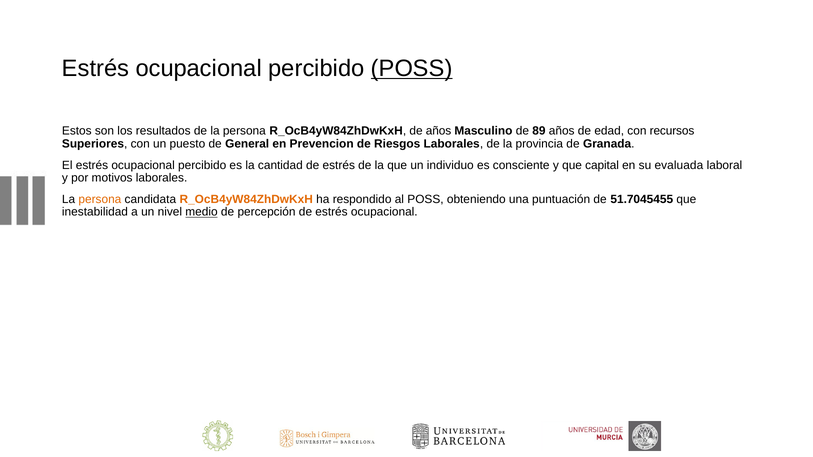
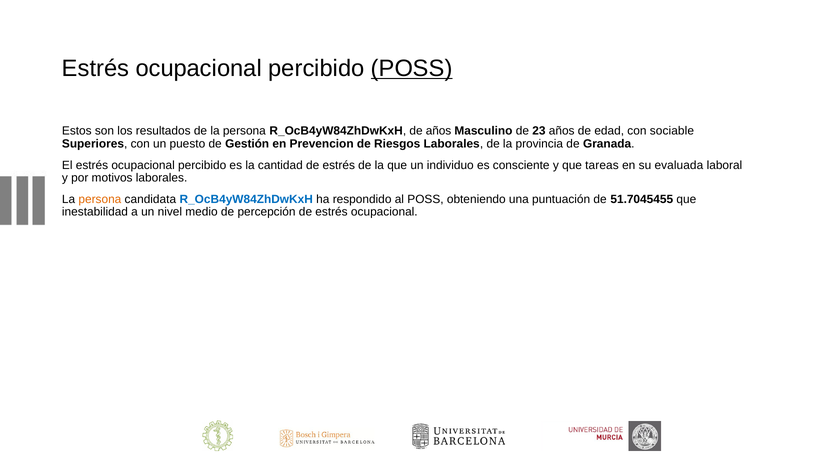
89: 89 -> 23 (539, 131)
recursos: recursos -> sociable (672, 131)
General: General -> Gestión (247, 144)
capital: capital -> tareas (602, 165)
R_OcB4yW84ZhDwKxH colour: orange -> blue (246, 199)
medio underline: present -> none (202, 212)
